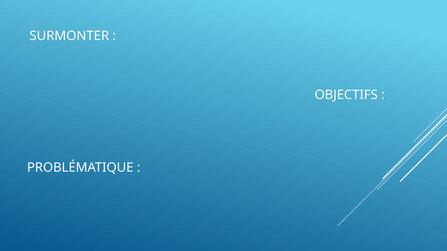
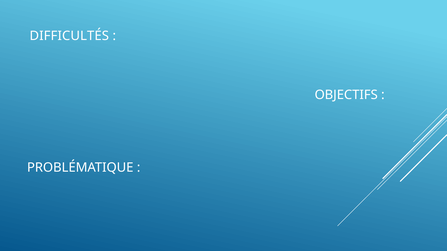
SURMONTER: SURMONTER -> DIFFICULTÉS (69, 36)
